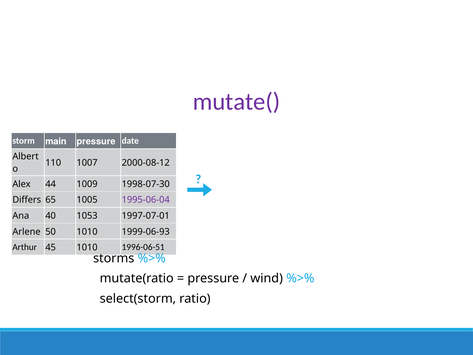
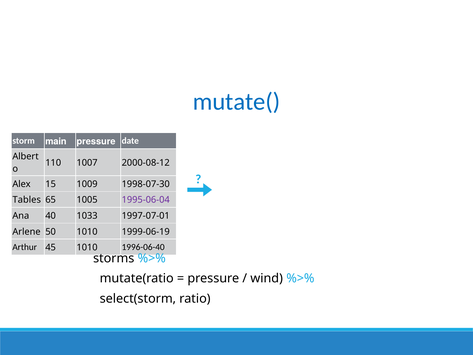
mutate( colour: purple -> blue (237, 102)
44: 44 -> 15 (51, 184)
Differs: Differs -> Tables (27, 200)
1053: 1053 -> 1033 (87, 216)
1999-06-93: 1999-06-93 -> 1999-06-19 (146, 231)
1996-06-51: 1996-06-51 -> 1996-06-40 (143, 247)
